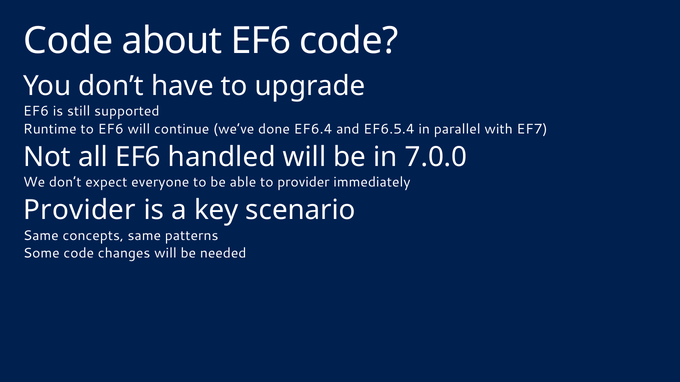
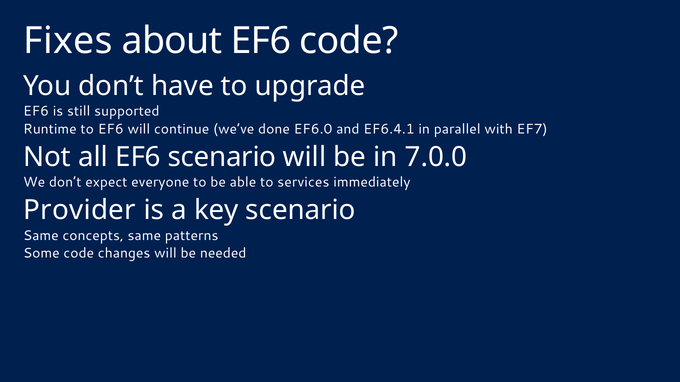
Code: Code -> Fixes (68, 41)
EF6.4: EF6.4 -> EF6.0 (313, 129)
EF6.5.4: EF6.5.4 -> EF6.4.1 (389, 129)
EF6 handled: handled -> scenario (222, 157)
to provider: provider -> services (303, 183)
